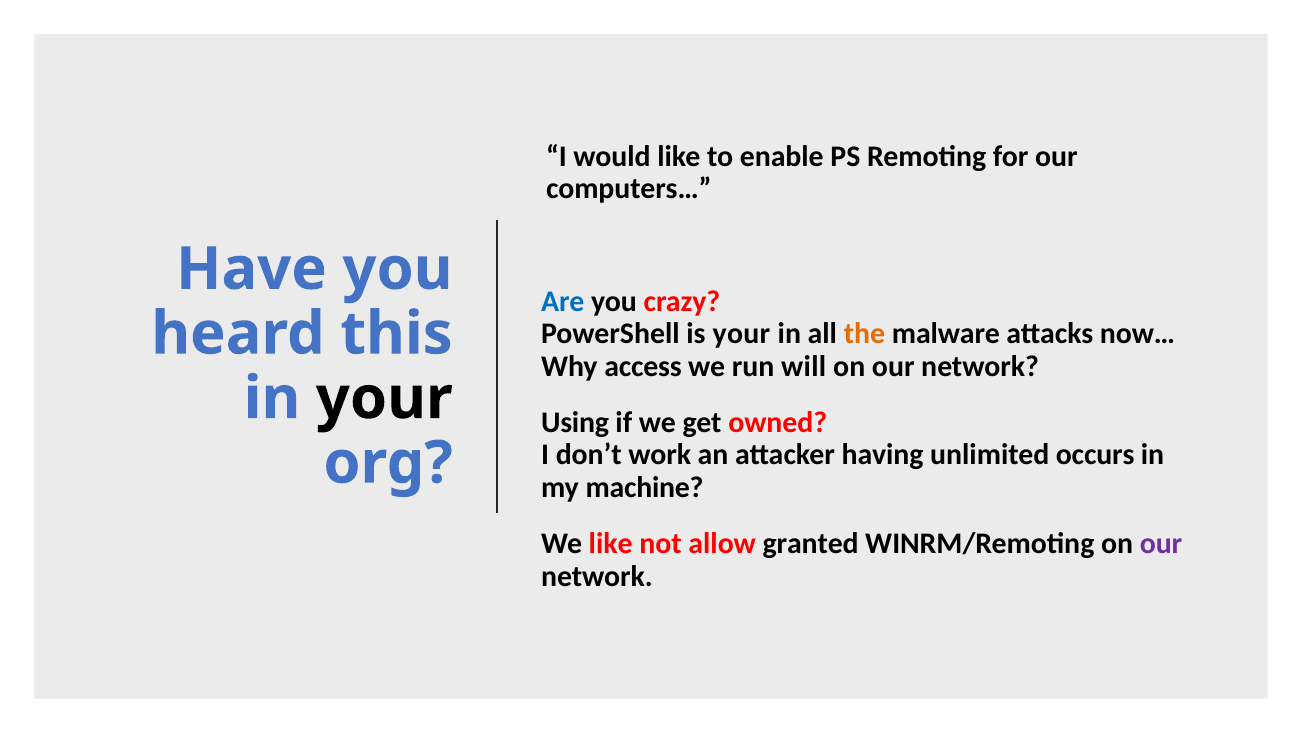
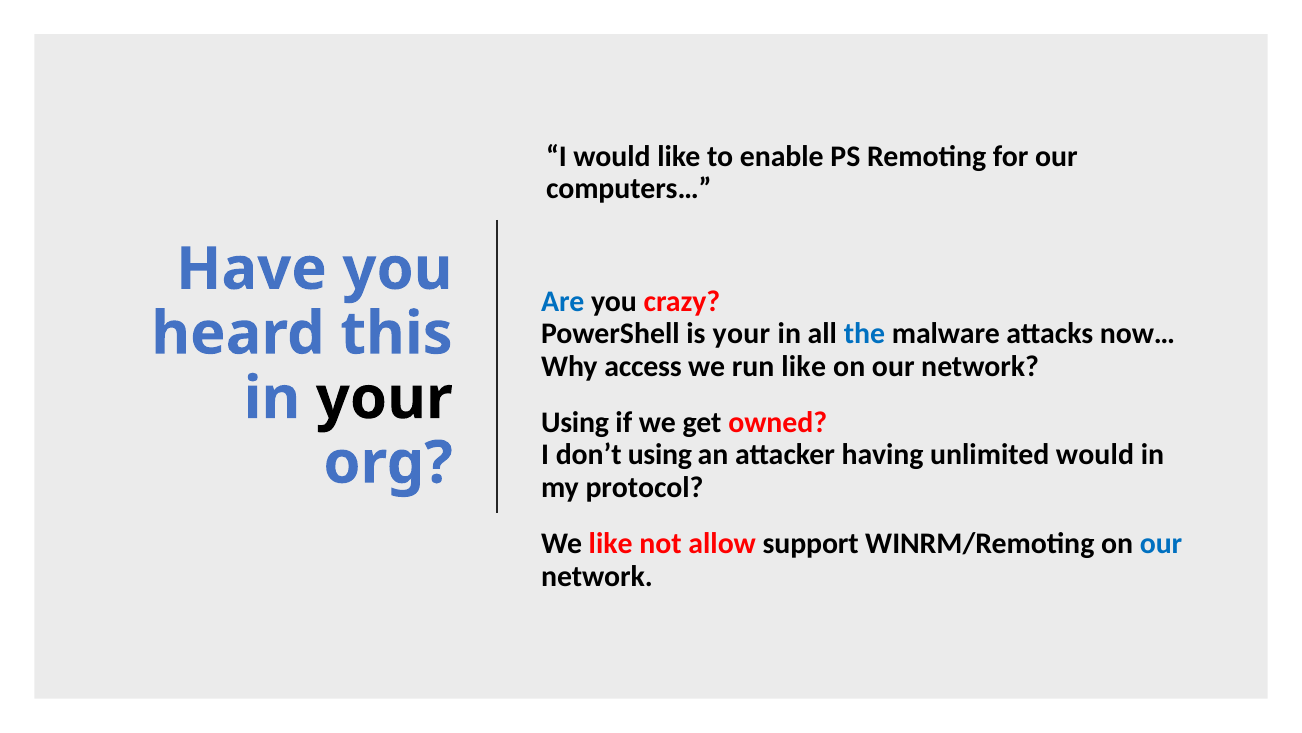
the colour: orange -> blue (864, 334)
run will: will -> like (804, 366)
don’t work: work -> using (660, 455)
unlimited occurs: occurs -> would (1095, 455)
machine: machine -> protocol (644, 487)
granted: granted -> support (811, 543)
our colour: purple -> blue (1161, 543)
